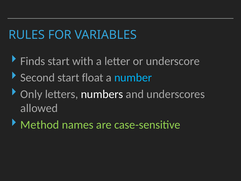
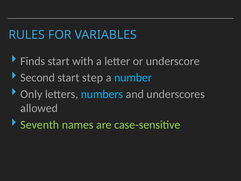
float: float -> step (93, 78)
numbers colour: white -> light blue (102, 94)
Method: Method -> Seventh (40, 125)
